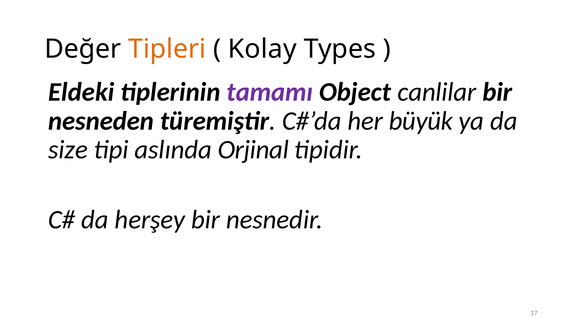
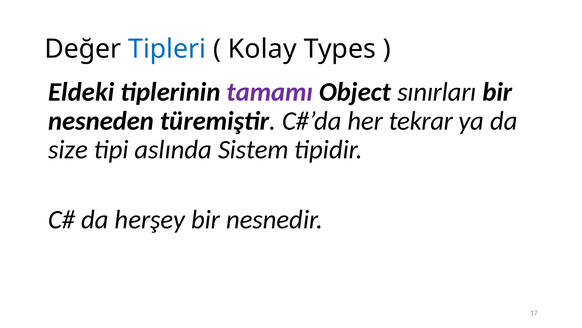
Tipleri colour: orange -> blue (167, 49)
canlilar: canlilar -> sınırları (437, 92)
büyük: büyük -> tekrar (421, 121)
Orjinal: Orjinal -> Sistem (253, 150)
